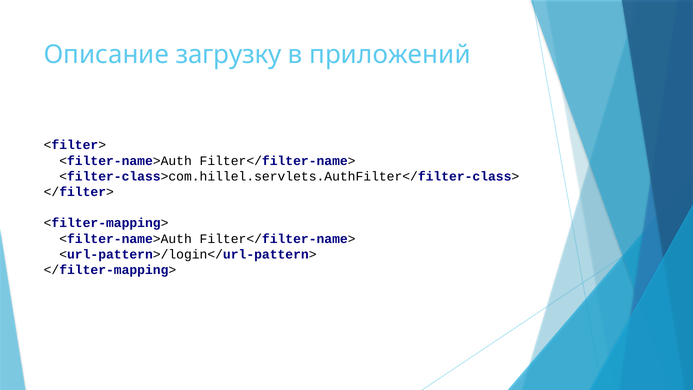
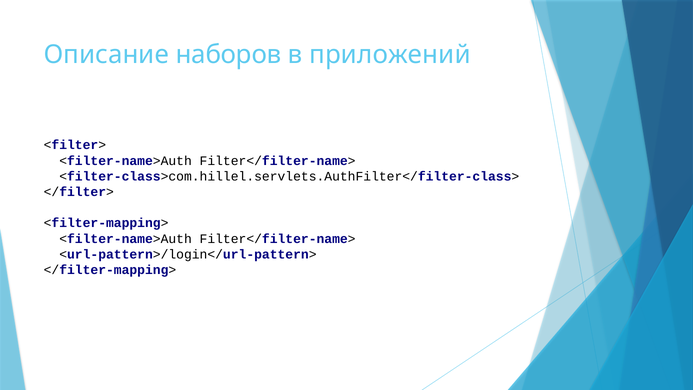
загрузку: загрузку -> наборов (228, 55)
